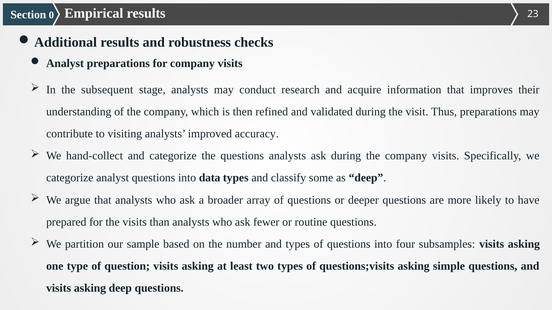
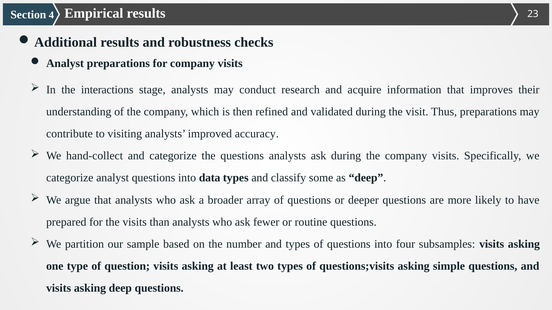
0: 0 -> 4 (51, 15)
subsequent: subsequent -> interactions (107, 90)
